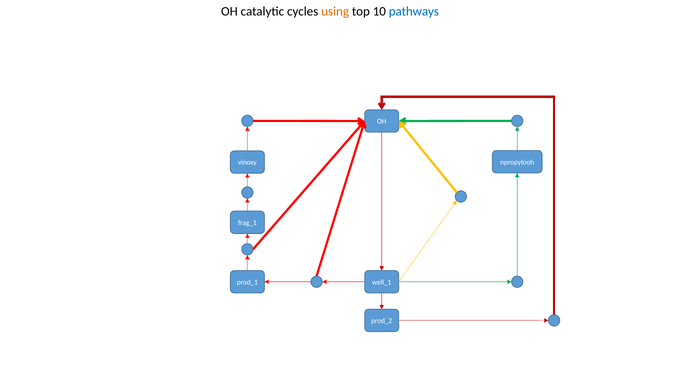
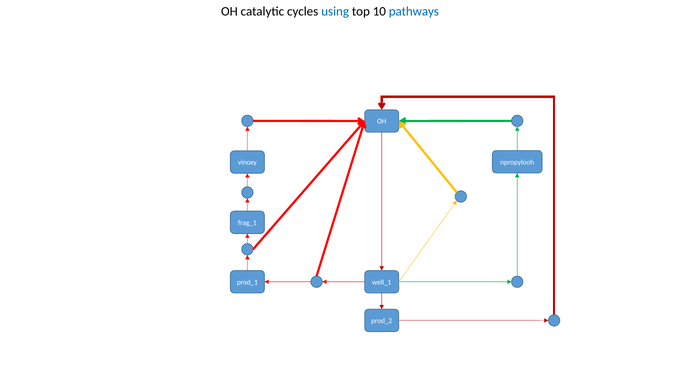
using colour: orange -> blue (335, 11)
